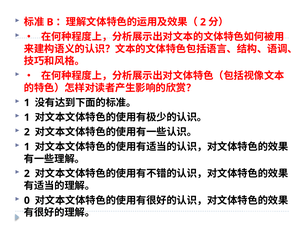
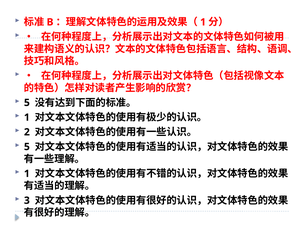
2: 2 -> 1 (203, 22)
1: 1 -> 5 (27, 103)
1: 1 -> 5 (27, 147)
2: 2 -> 1 (27, 174)
0: 0 -> 3 (27, 200)
